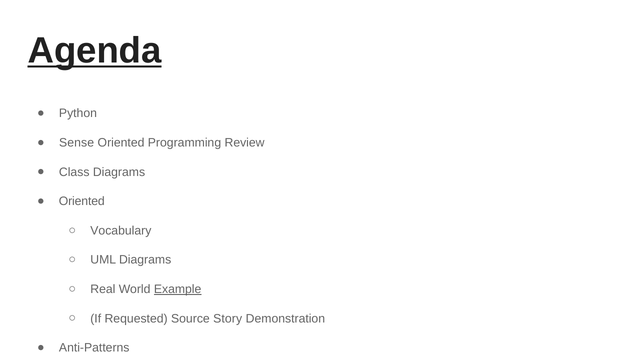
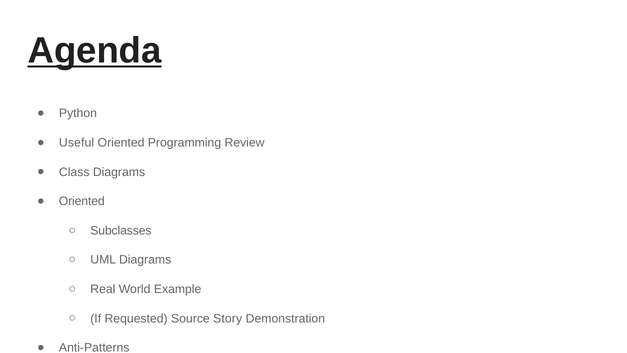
Sense: Sense -> Useful (77, 143)
Vocabulary: Vocabulary -> Subclasses (121, 230)
Example underline: present -> none (178, 289)
